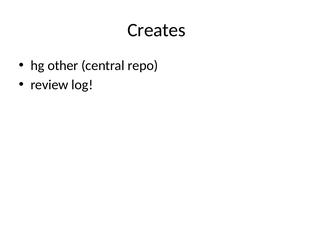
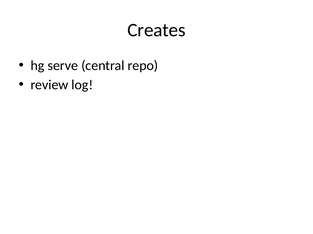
other: other -> serve (63, 66)
